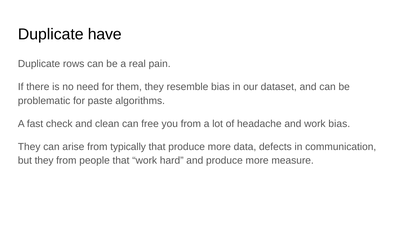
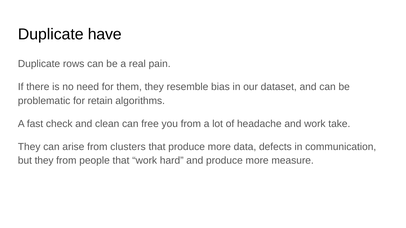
paste: paste -> retain (100, 101)
work bias: bias -> take (339, 124)
typically: typically -> clusters (128, 147)
